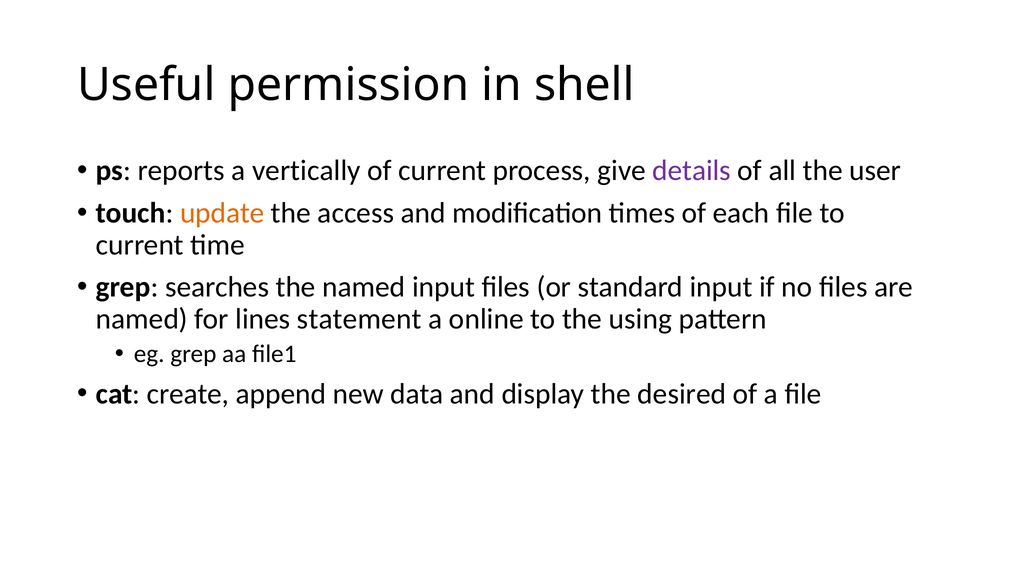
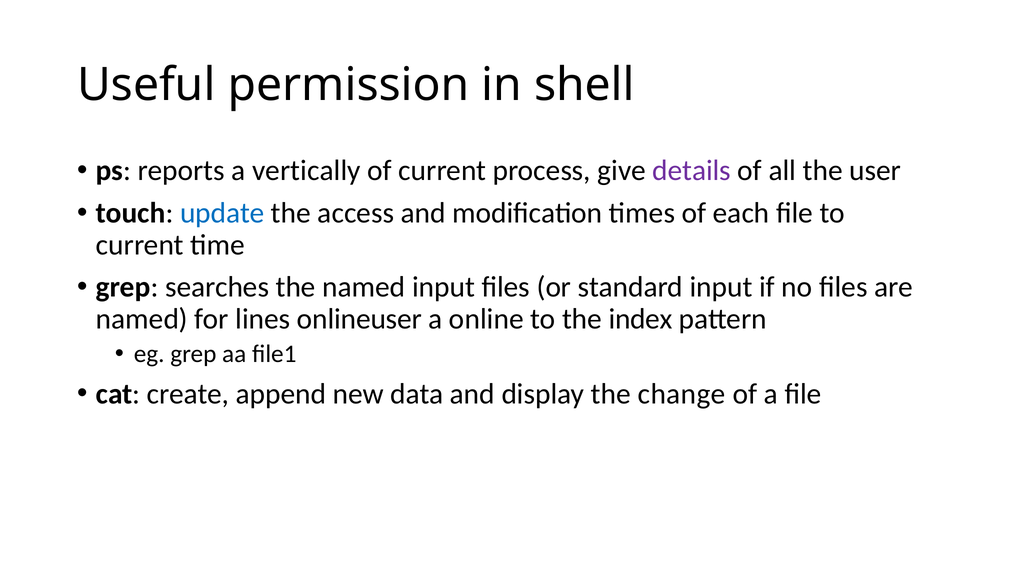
update colour: orange -> blue (222, 213)
statement: statement -> onlineuser (359, 319)
using: using -> index (641, 319)
desired: desired -> change (682, 394)
